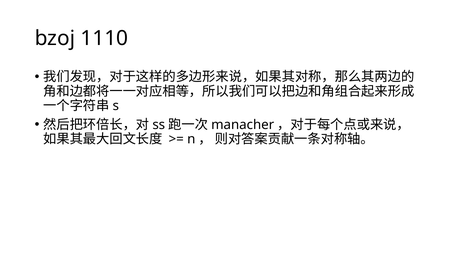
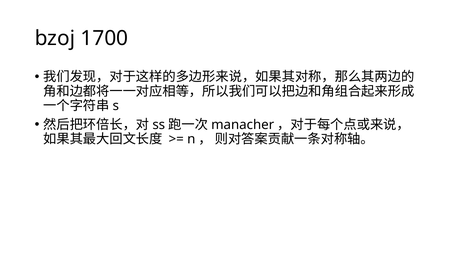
1110: 1110 -> 1700 (104, 38)
